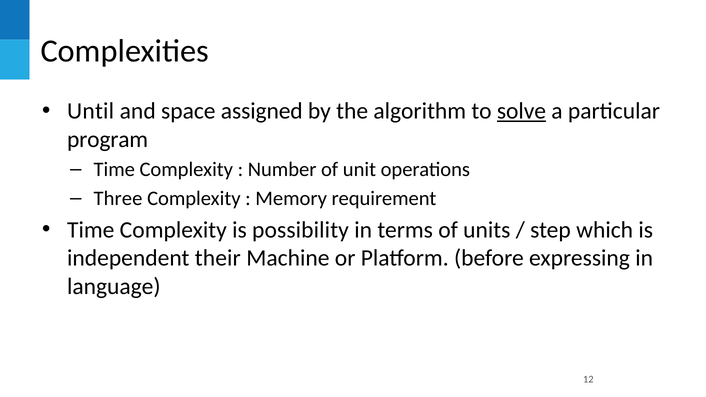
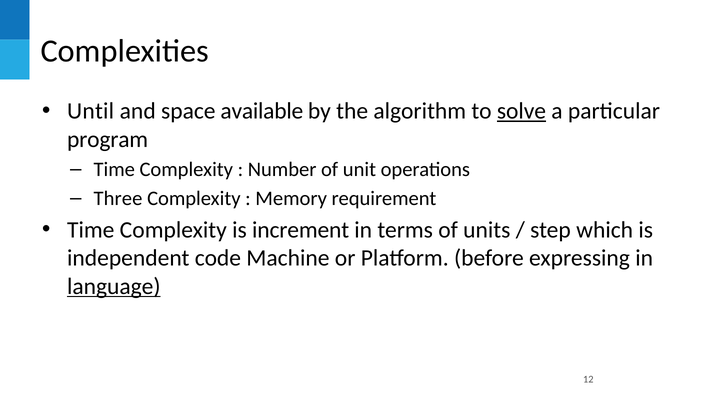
assigned: assigned -> available (262, 111)
possibility: possibility -> increment (301, 230)
their: their -> code (218, 258)
language underline: none -> present (114, 286)
